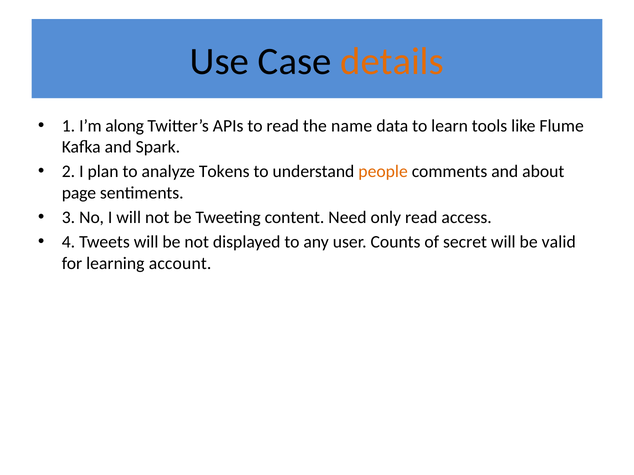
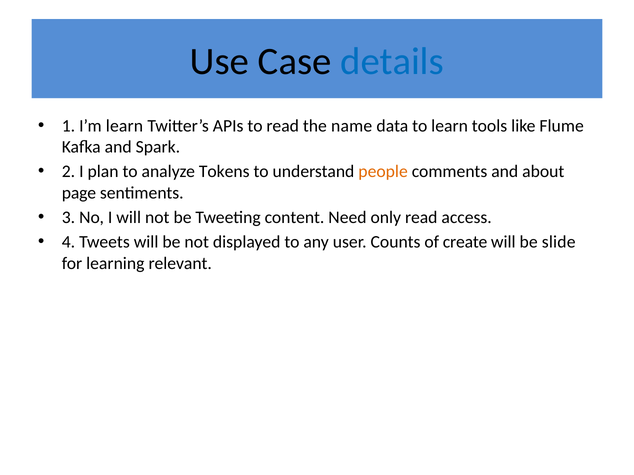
details colour: orange -> blue (392, 61)
I’m along: along -> learn (124, 126)
secret: secret -> create (465, 242)
valid: valid -> slide (559, 242)
account: account -> relevant (180, 264)
